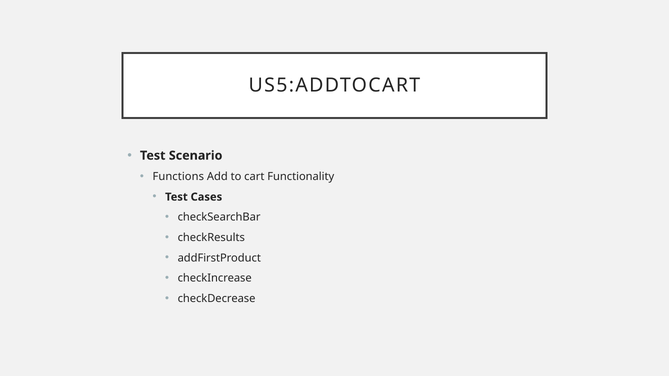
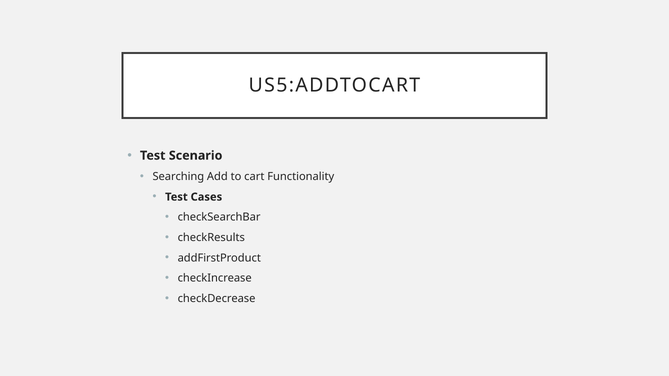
Functions: Functions -> Searching (178, 177)
